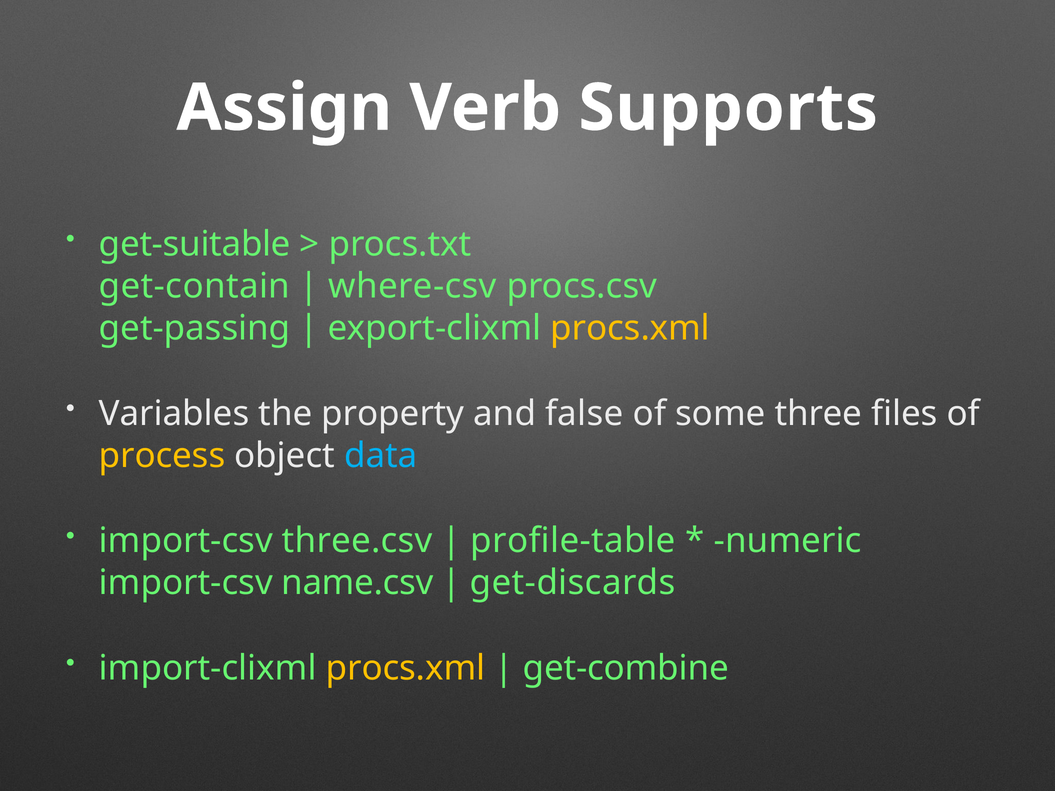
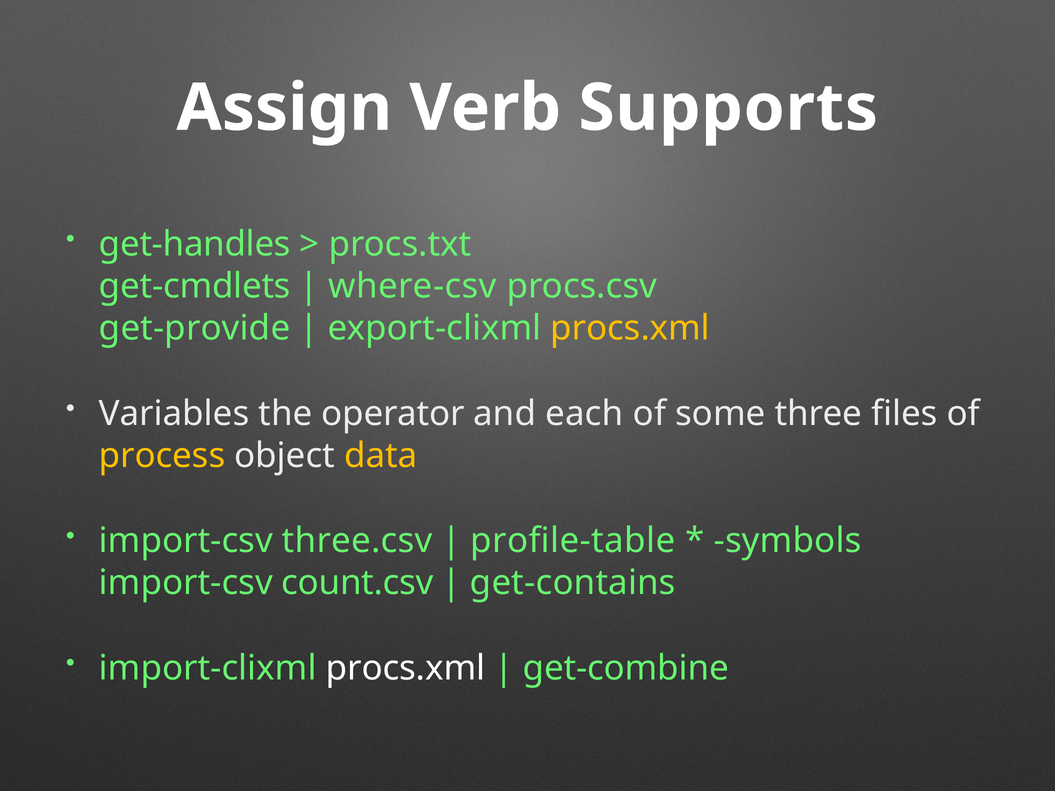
get-suitable: get-suitable -> get-handles (195, 244)
get-contain: get-contain -> get-cmdlets (195, 286)
get-passing: get-passing -> get-provide (195, 328)
property: property -> operator (393, 414)
false: false -> each (584, 414)
data colour: light blue -> yellow (381, 456)
numeric: numeric -> symbols (788, 541)
name.csv: name.csv -> count.csv (357, 583)
get-discards: get-discards -> get-contains (573, 583)
procs.xml colour: yellow -> white (406, 668)
